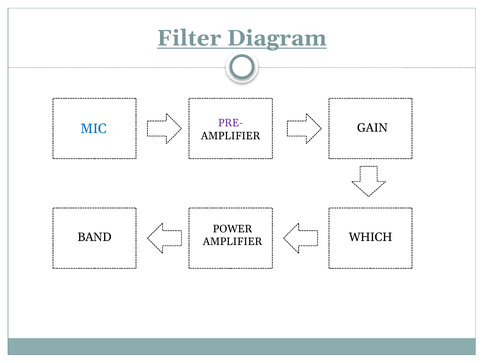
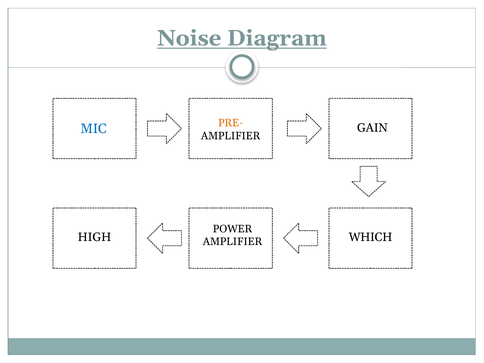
Filter: Filter -> Noise (189, 38)
PRE- colour: purple -> orange (231, 123)
BAND: BAND -> HIGH (94, 237)
